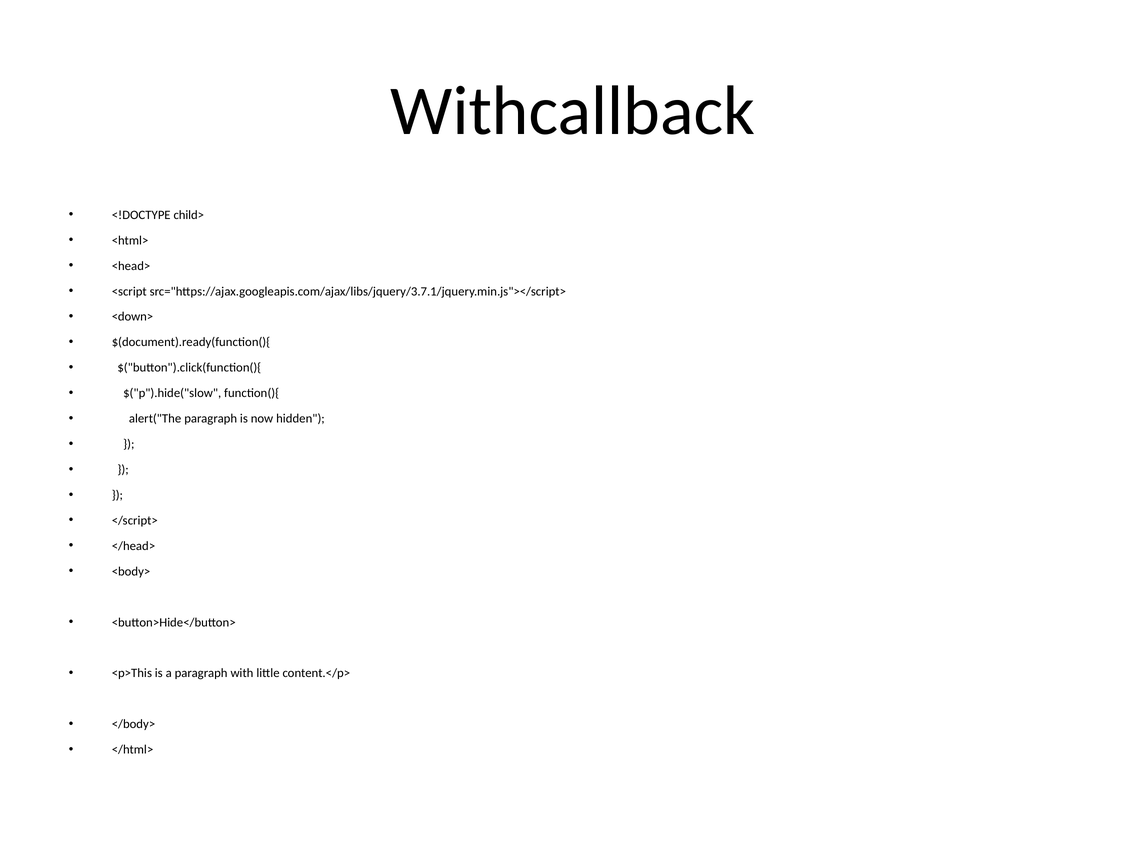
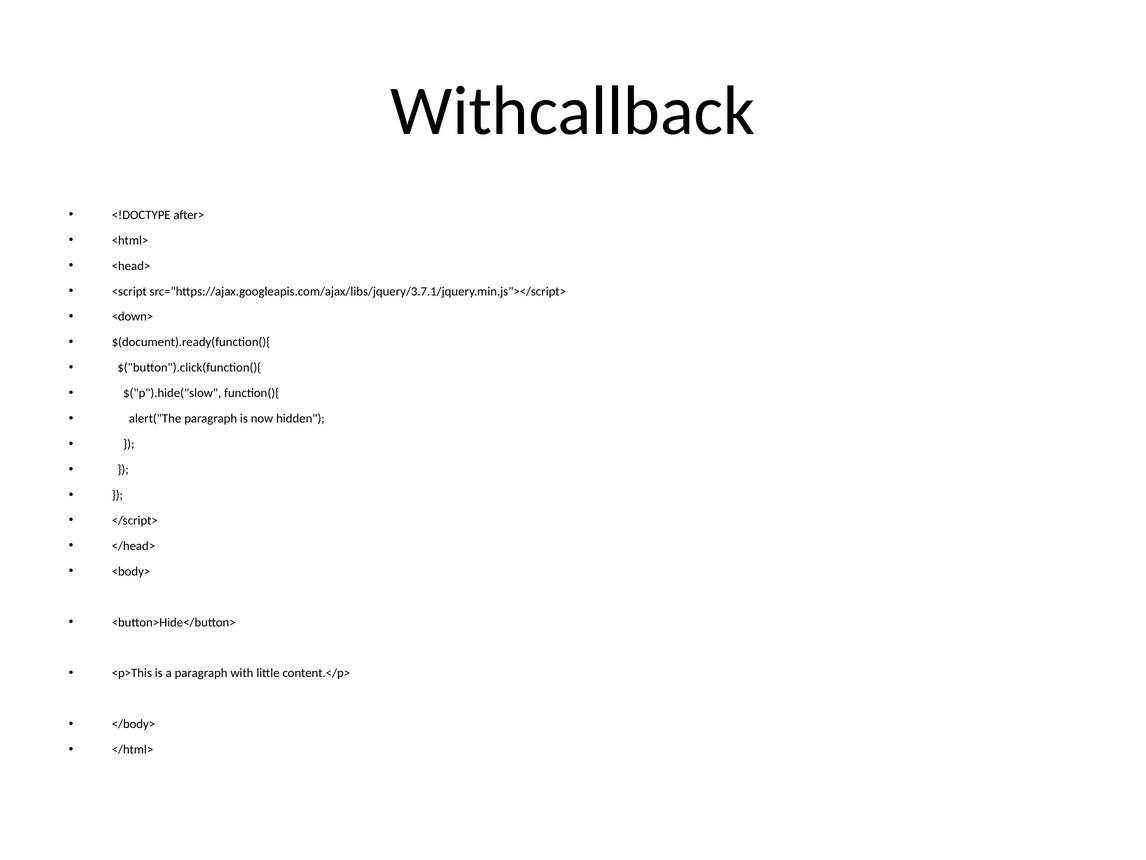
child>: child> -> after> (189, 215)
